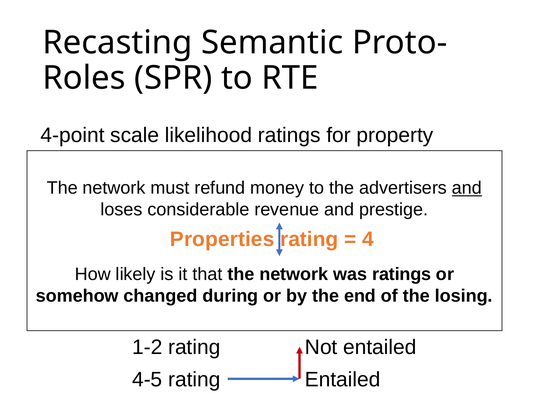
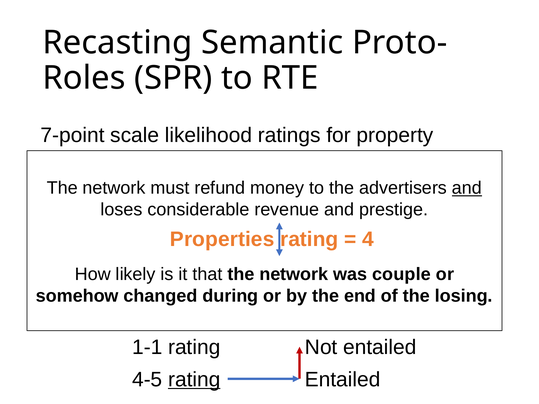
4-point: 4-point -> 7-point (73, 135)
was ratings: ratings -> couple (402, 274)
1-2: 1-2 -> 1-1 (147, 348)
rating underline: none -> present (194, 380)
